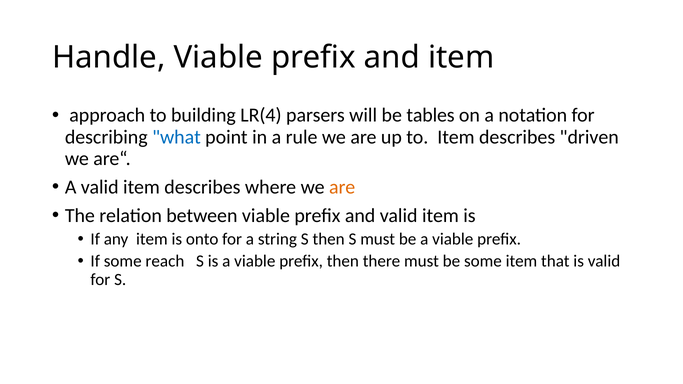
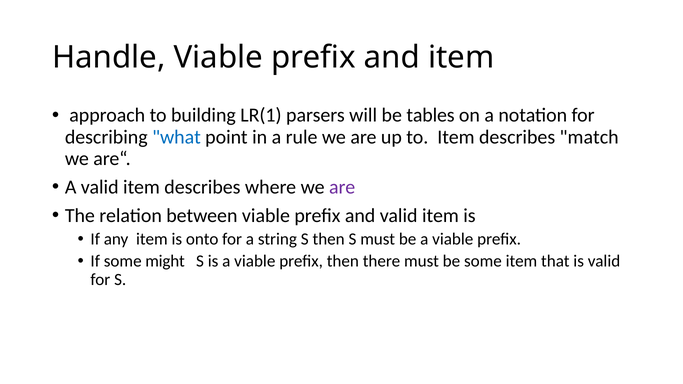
LR(4: LR(4 -> LR(1 (261, 115)
driven: driven -> match (589, 137)
are colour: orange -> purple (342, 187)
reach: reach -> might (165, 261)
